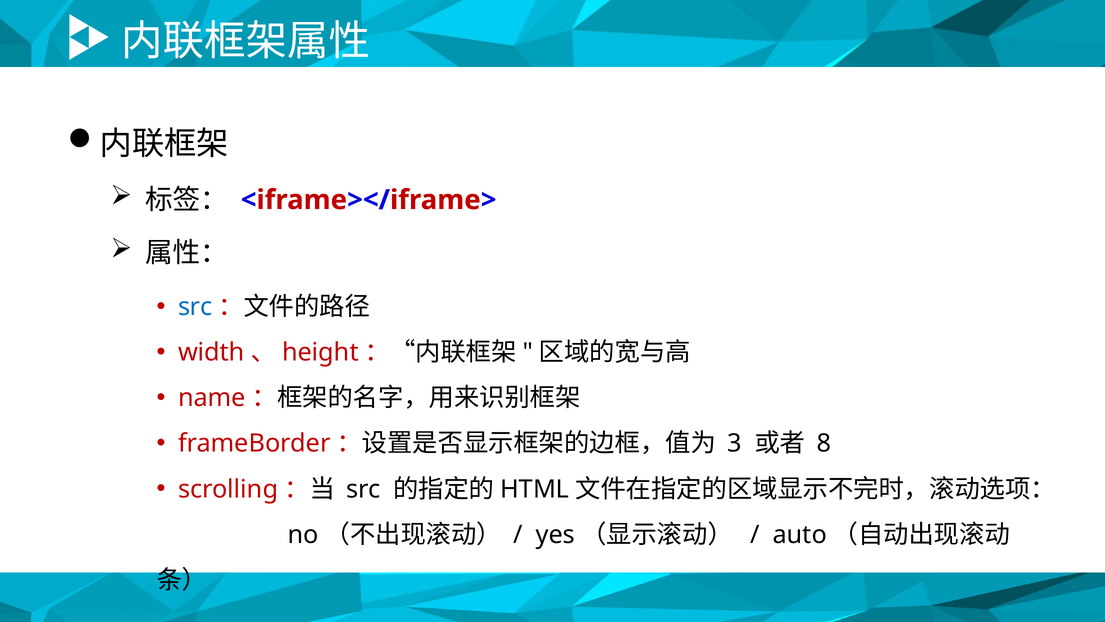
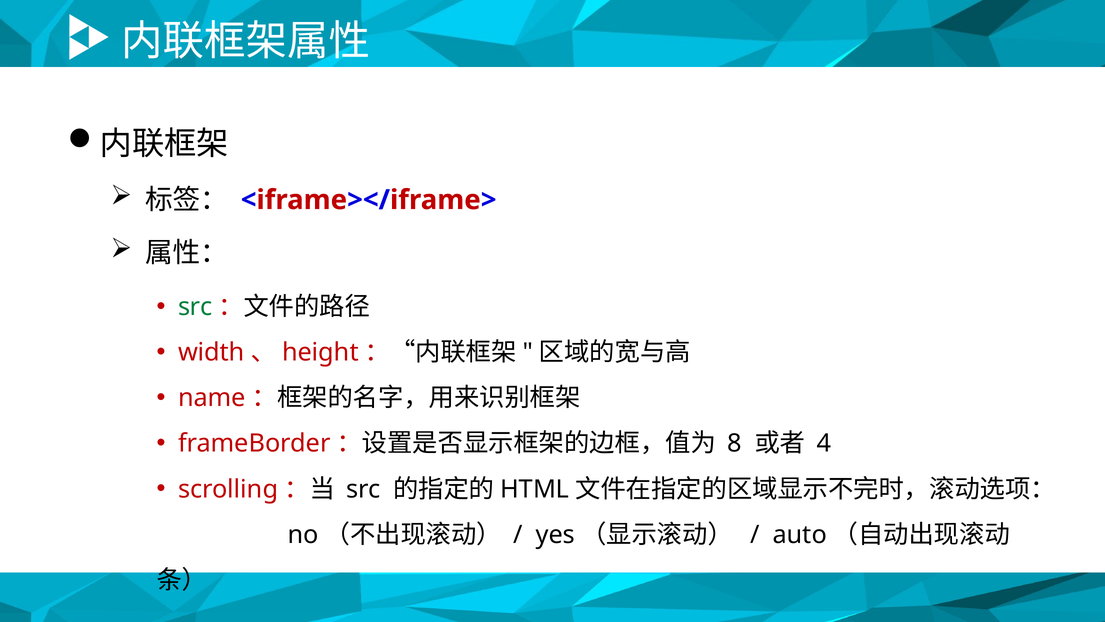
src colour: blue -> green (195, 307)
3: 3 -> 8 (735, 443)
8: 8 -> 4 (824, 443)
